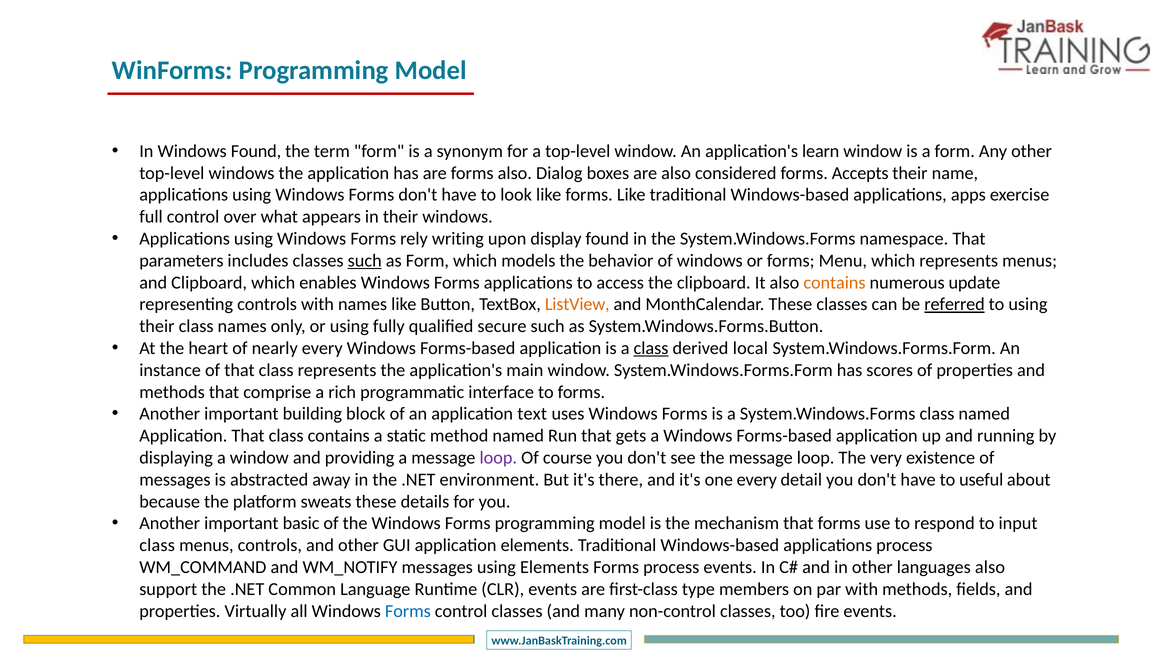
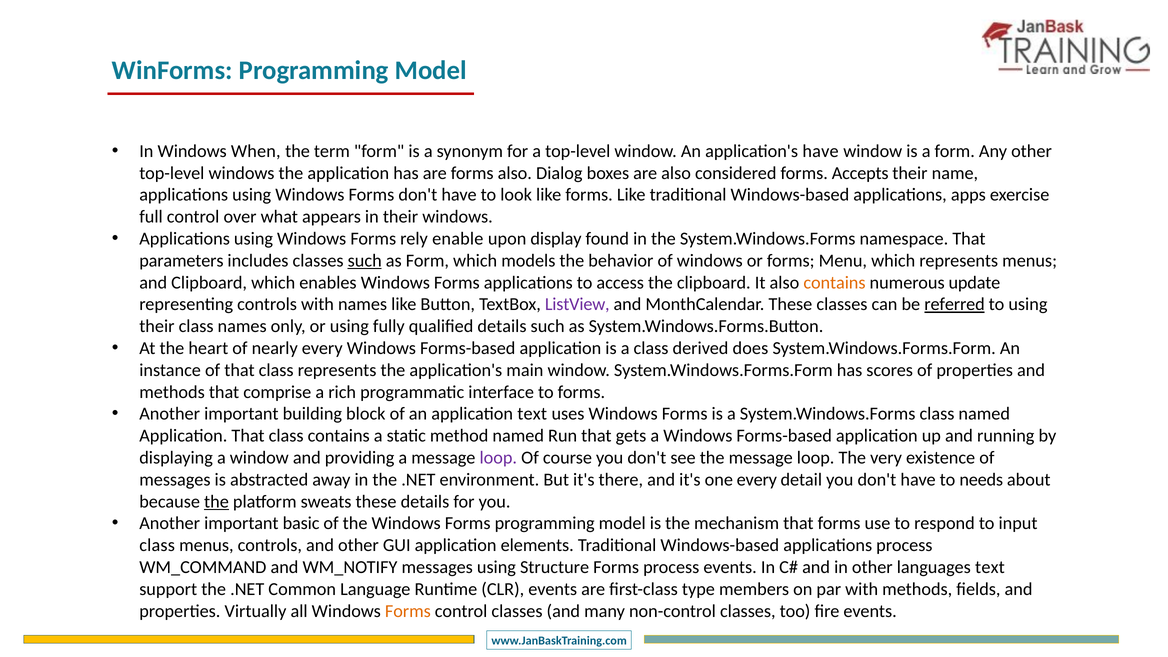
Windows Found: Found -> When (256, 151)
application's learn: learn -> have (821, 151)
writing: writing -> enable (458, 239)
ListView colour: orange -> purple (577, 304)
qualified secure: secure -> details (502, 326)
class underline: present -> none (651, 348)
local: local -> does (750, 348)
useful: useful -> needs (981, 480)
the underline: none -> present (216, 502)
using Elements: Elements -> Structure (555, 567)
languages also: also -> text (990, 567)
Forms colour: blue -> orange (408, 611)
